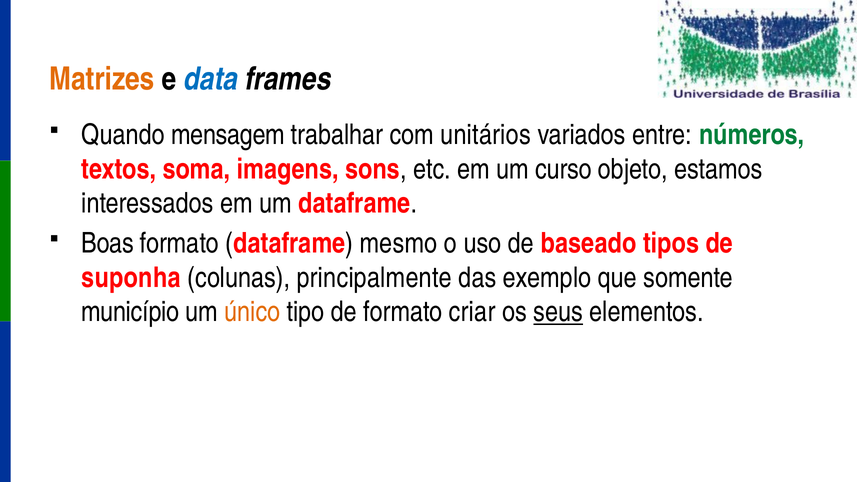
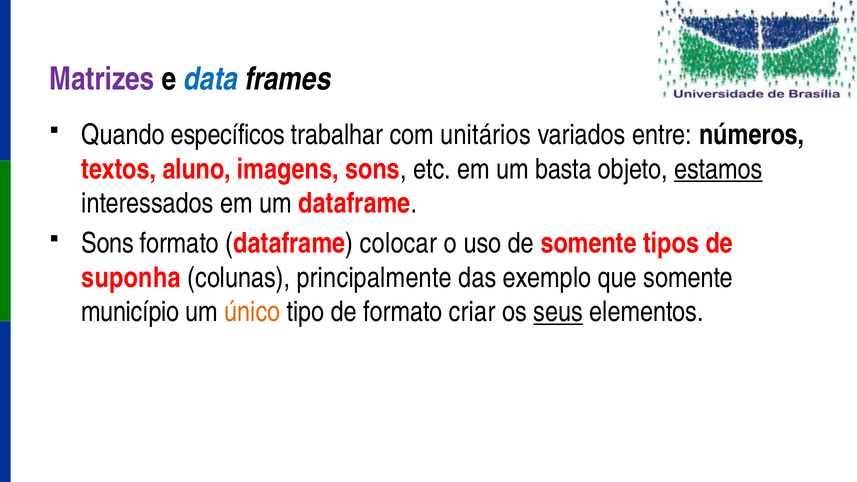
Matrizes colour: orange -> purple (102, 79)
mensagem: mensagem -> específicos (228, 135)
números colour: green -> black (752, 135)
soma: soma -> aluno (197, 169)
curso: curso -> basta (564, 169)
estamos underline: none -> present (718, 169)
Boas: Boas -> Sons (108, 243)
mesmo: mesmo -> colocar (398, 243)
de baseado: baseado -> somente (589, 243)
